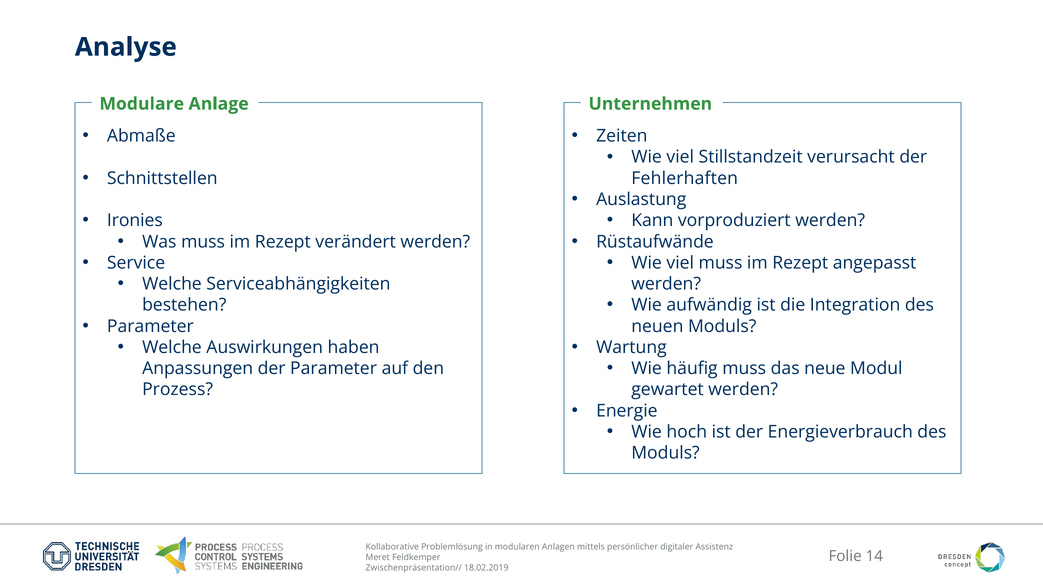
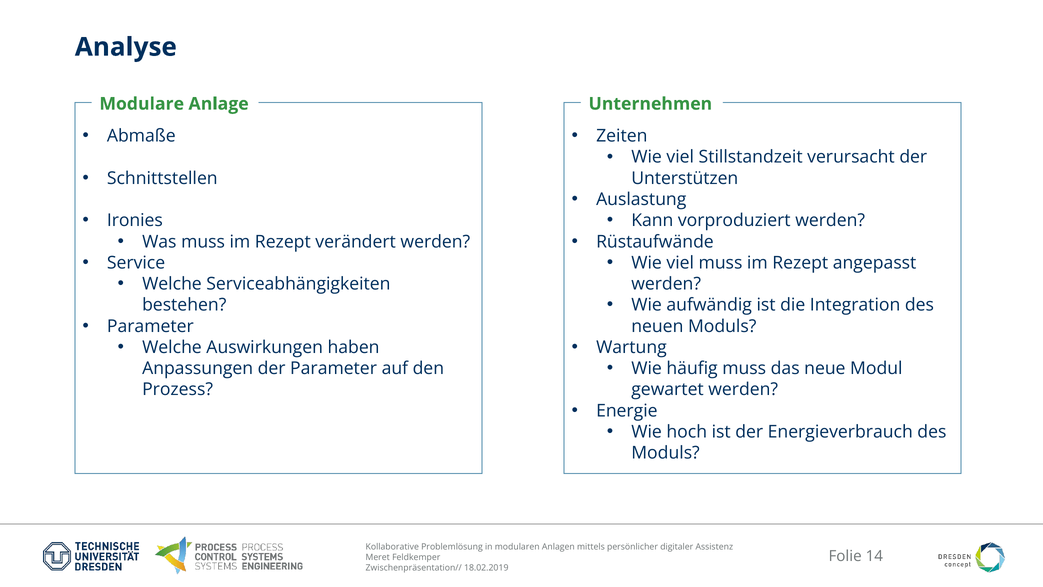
Fehlerhaften: Fehlerhaften -> Unterstützen (685, 178)
